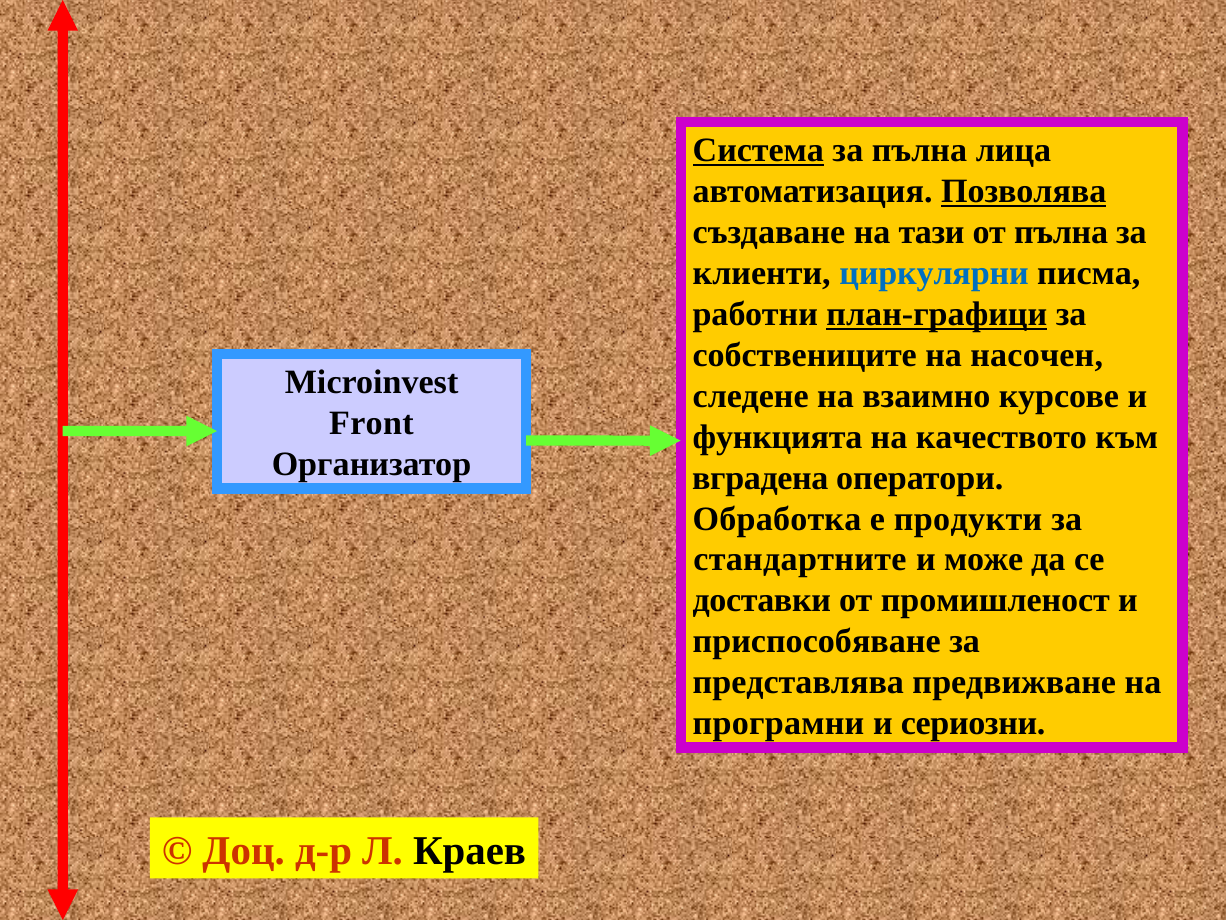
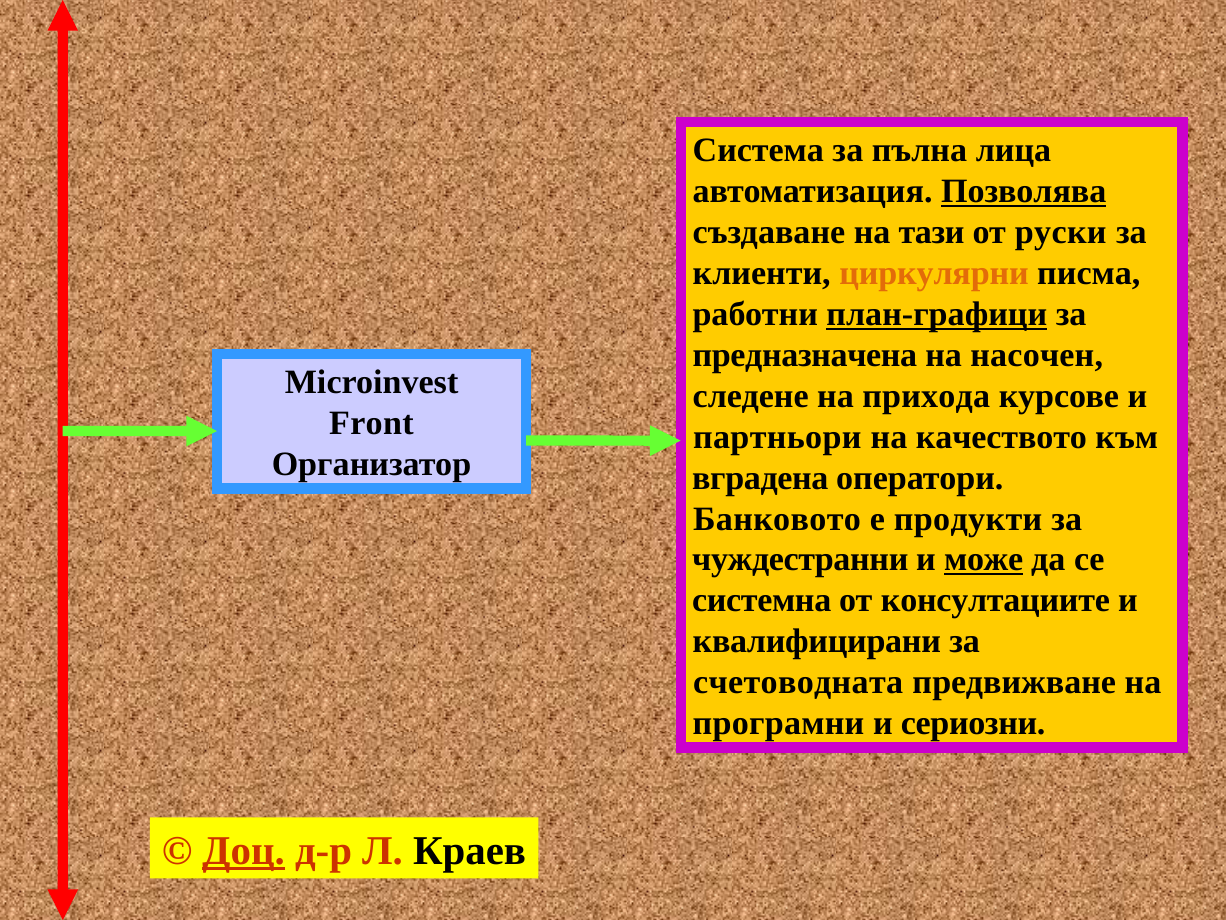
Система underline: present -> none (758, 151)
от пълна: пълна -> руски (1061, 232)
циркулярни colour: blue -> orange (934, 273)
собствениците: собствениците -> предназначена (805, 355)
взаимно: взаимно -> прихода (926, 396)
функцията: функцията -> партньори (777, 437)
Обработка: Обработка -> Банковото (777, 519)
стандартните: стандартните -> чуждестранни (800, 559)
може underline: none -> present (984, 559)
доставки: доставки -> системна (762, 600)
промишленост: промишленост -> консултациите (995, 600)
приспособяване: приспособяване -> квалифицирани (817, 641)
представлява: представлява -> счетоводната (798, 682)
Доц underline: none -> present (244, 850)
